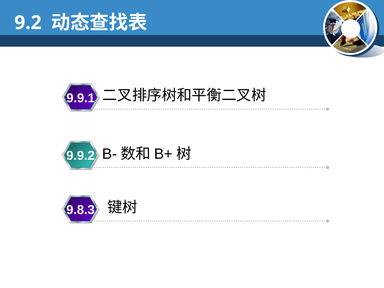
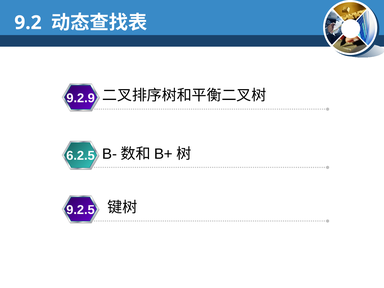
9.9.1: 9.9.1 -> 9.2.9 (81, 98)
9.9.2: 9.9.2 -> 6.2.5 (80, 156)
9.8.3: 9.8.3 -> 9.2.5 (80, 210)
